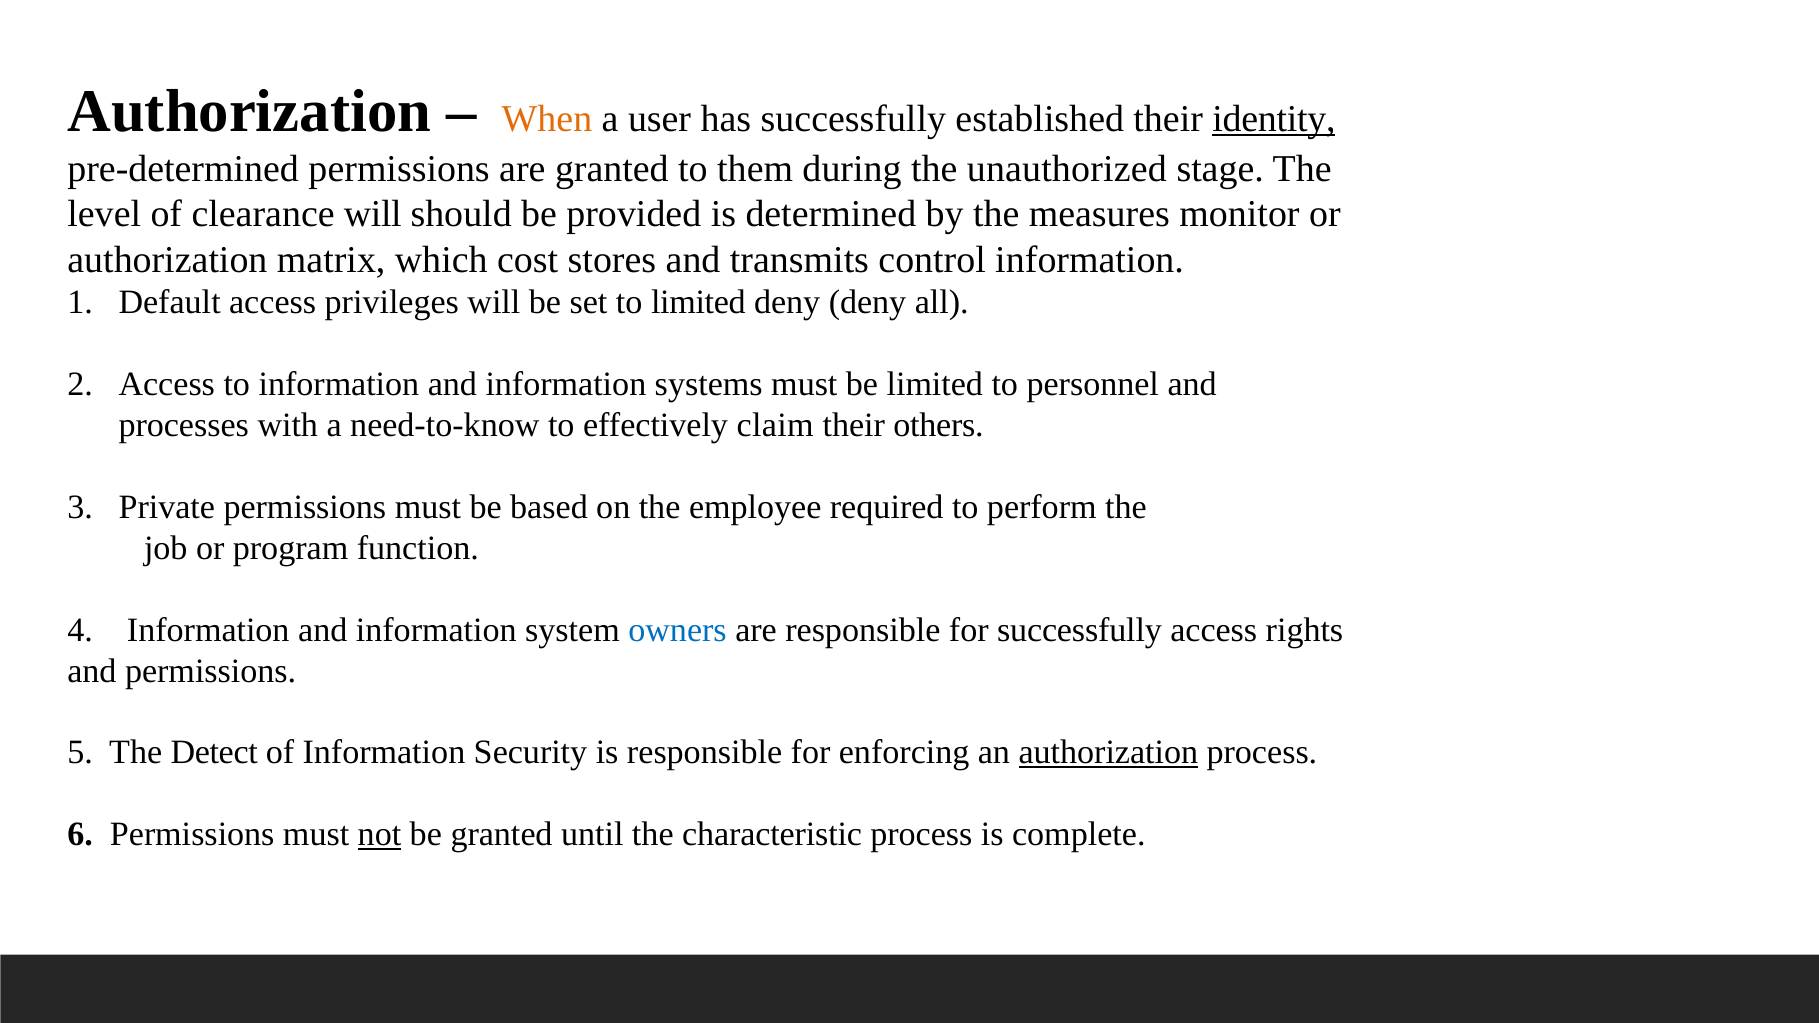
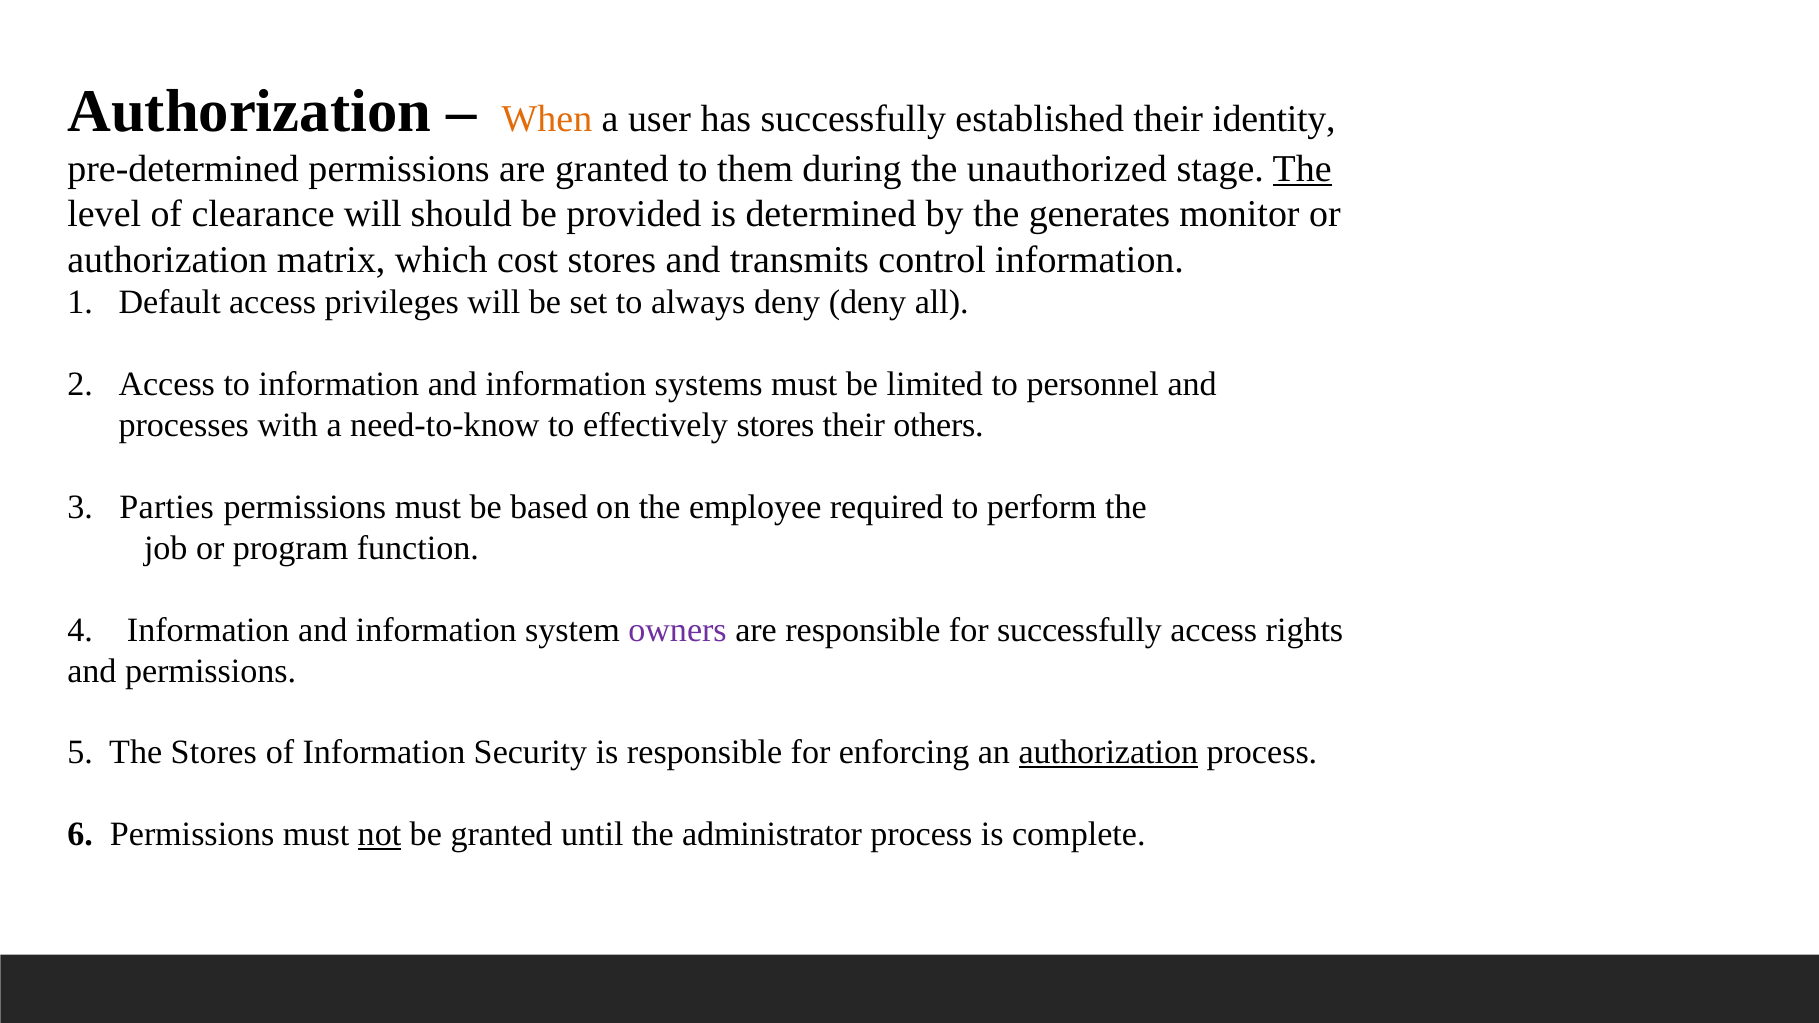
identity underline: present -> none (1274, 119)
The underline: none -> present (1302, 169)
measures: measures -> generates (1099, 214)
to limited: limited -> always (698, 303)
effectively claim: claim -> stores (776, 425)
Private: Private -> Parties (167, 507)
owners colour: blue -> purple (678, 630)
The Detect: Detect -> Stores (214, 753)
characteristic: characteristic -> administrator (772, 835)
